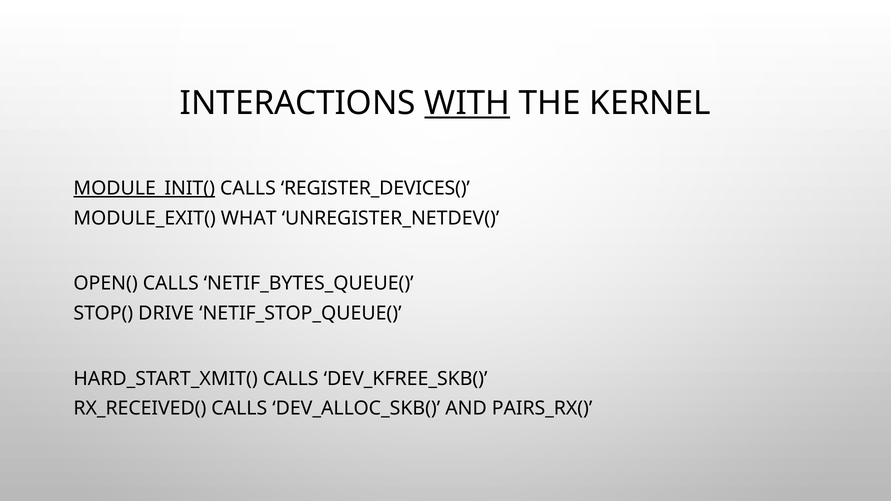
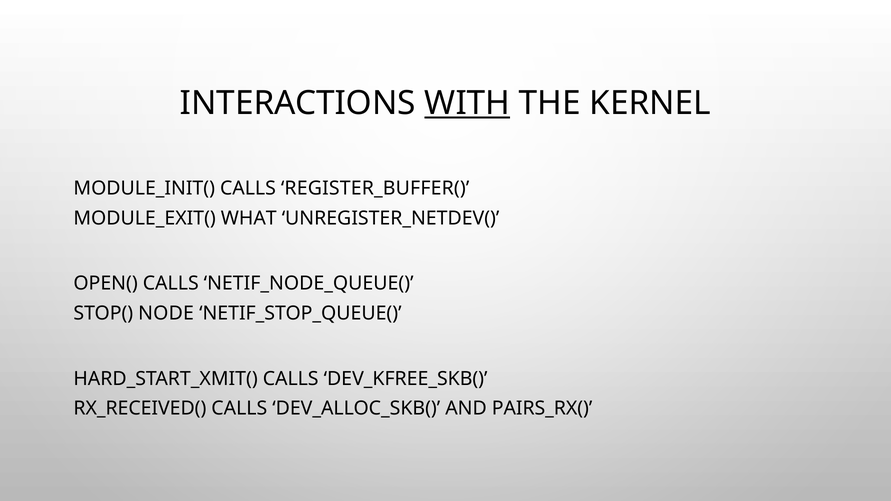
MODULE_INIT( underline: present -> none (144, 188)
REGISTER_DEVICES(: REGISTER_DEVICES( -> REGISTER_BUFFER( (375, 188)
NETIF_BYTES_QUEUE(: NETIF_BYTES_QUEUE( -> NETIF_NODE_QUEUE( (309, 284)
DRIVE: DRIVE -> NODE (166, 313)
